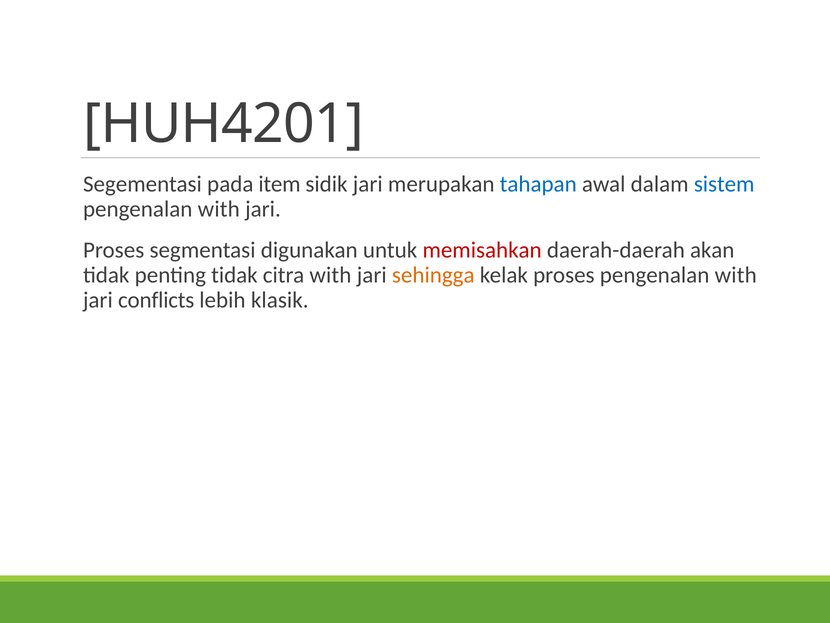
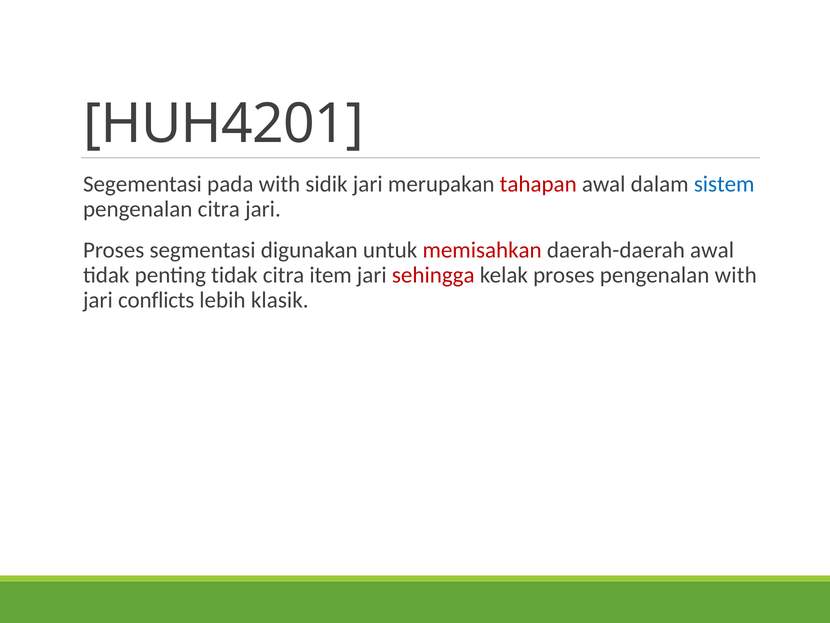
pada item: item -> with (279, 184)
tahapan colour: blue -> red (538, 184)
with: with -> citra (219, 209)
daerah-daerah akan: akan -> awal (712, 250)
citra with: with -> item (331, 275)
sehingga colour: orange -> red (433, 275)
